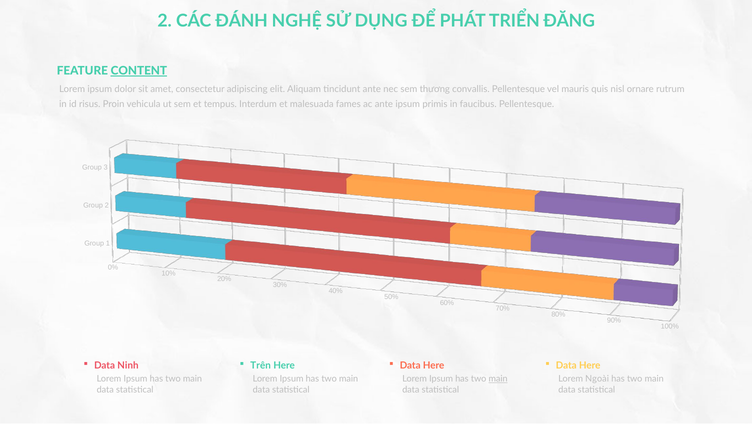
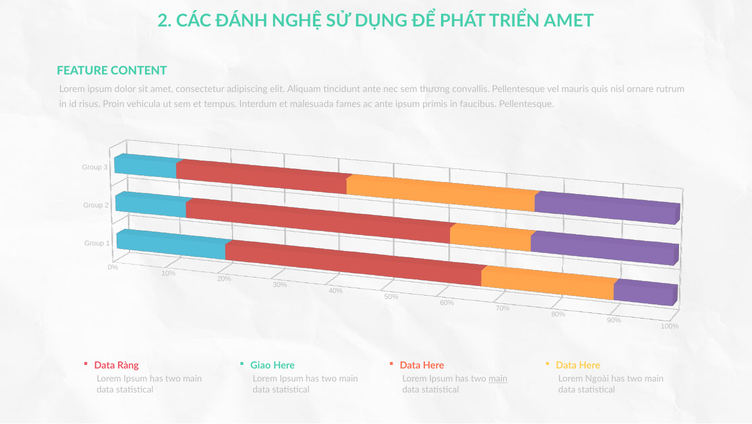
TRIỂN ĐĂNG: ĐĂNG -> AMET (569, 21)
CONTENT underline: present -> none (139, 71)
Ninh: Ninh -> Ràng (128, 366)
Trên: Trên -> Giao (261, 366)
